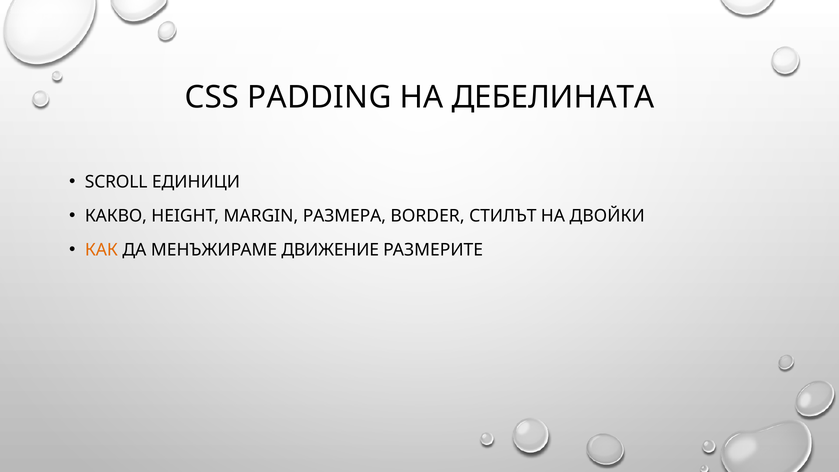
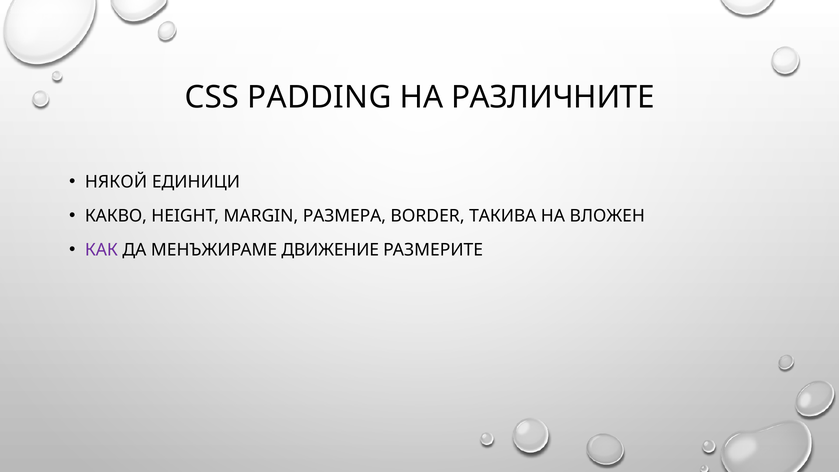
ДЕБЕЛИНАТА: ДЕБЕЛИНАТА -> РАЗЛИЧНИТЕ (553, 97)
SCROLL: SCROLL -> НЯКОЙ (116, 182)
СТИЛЪТ: СТИЛЪТ -> ТАКИВА (503, 216)
ДВОЙКИ: ДВОЙКИ -> ВЛОЖЕН (607, 216)
КАК colour: orange -> purple (101, 250)
